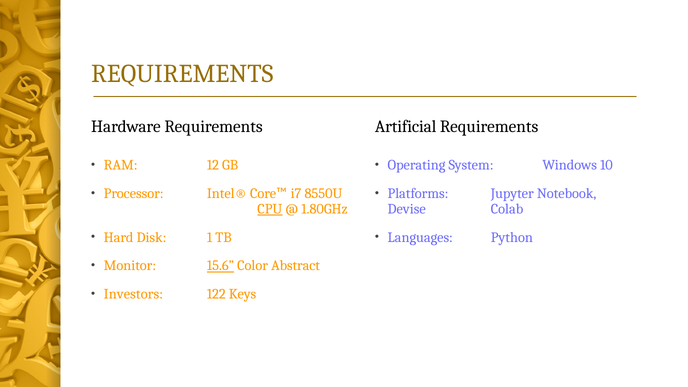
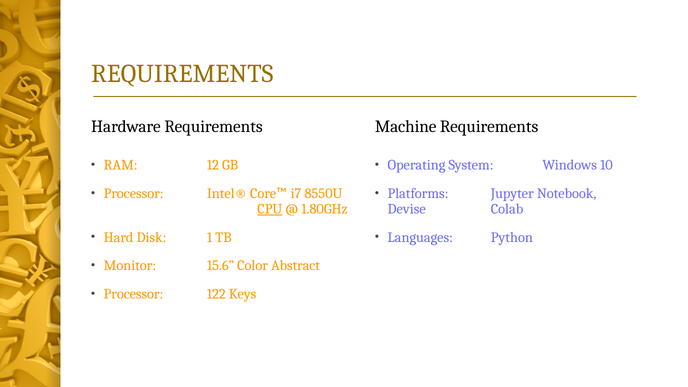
Artificial: Artificial -> Machine (406, 127)
15.6 underline: present -> none (220, 266)
Investors: Investors -> Processor (134, 294)
